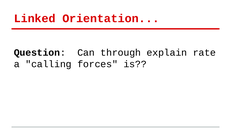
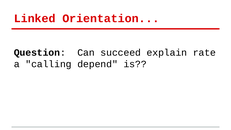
through: through -> succeed (121, 53)
forces: forces -> depend (98, 64)
